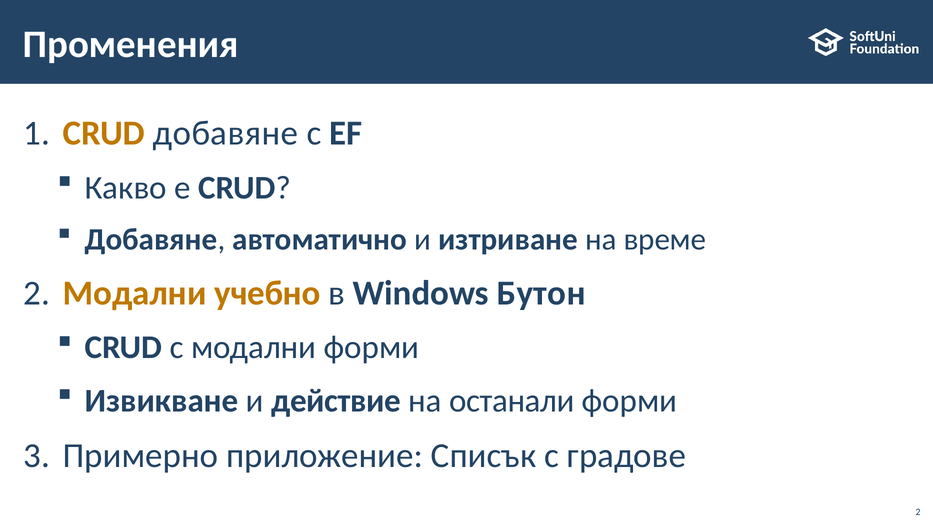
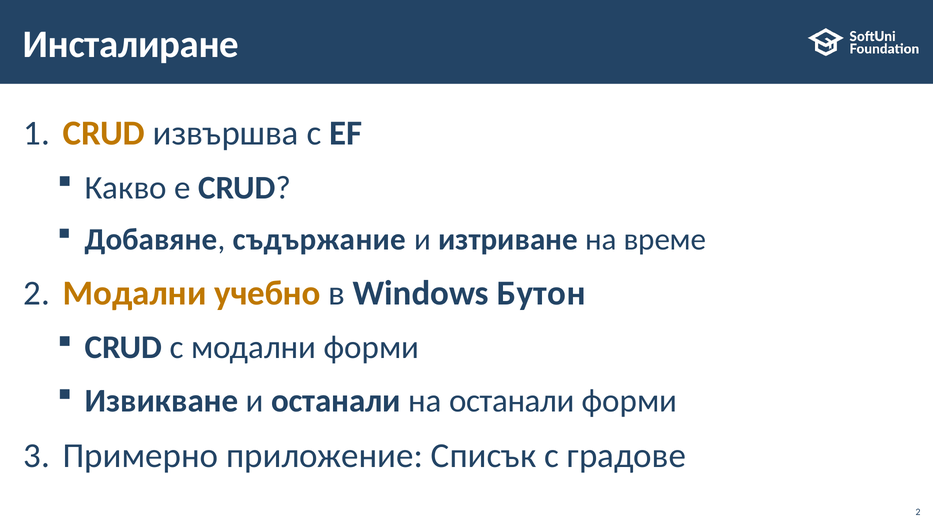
Променения: Променения -> Инсталиране (131, 44)
CRUD добавяне: добавяне -> извършва (226, 133)
автоматично: автоматично -> съдържание (319, 239)
и действие: действие -> останали (336, 401)
